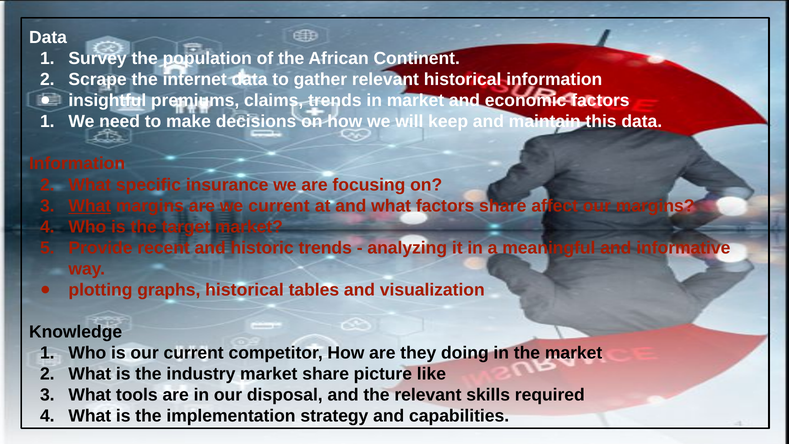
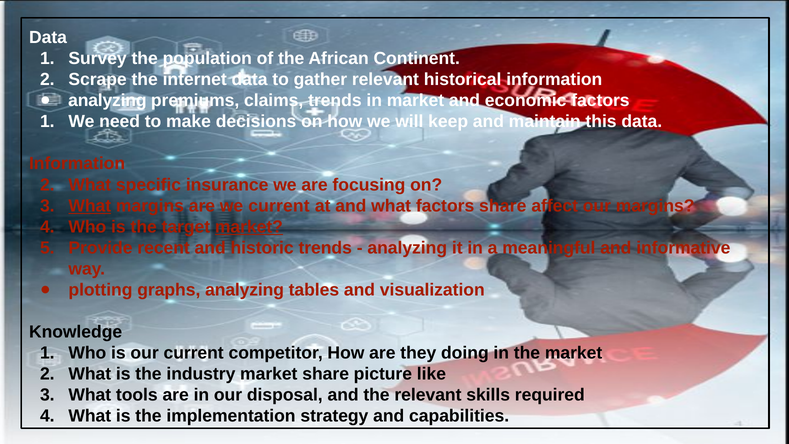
insightful: insightful -> analyzing (107, 101)
market underline: none -> present (249, 227)
graphs historical: historical -> analyzing (245, 290)
